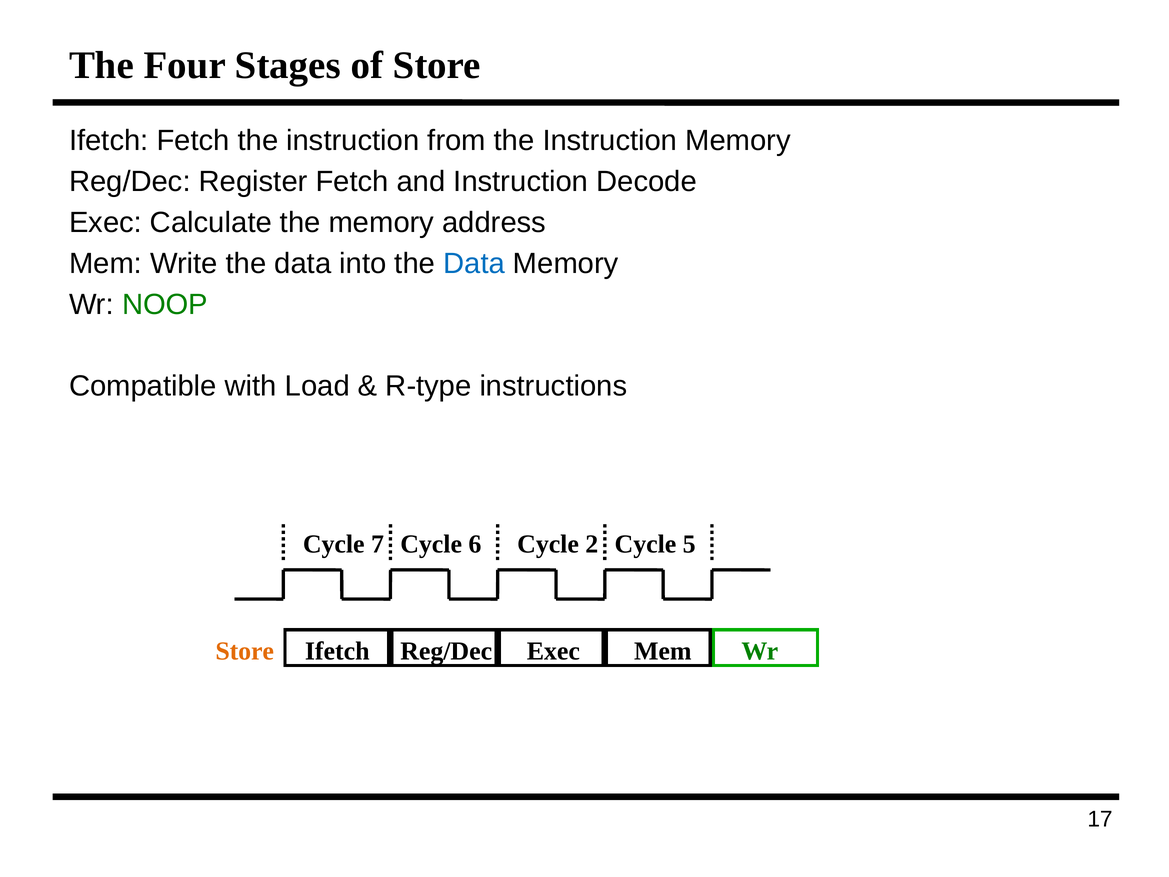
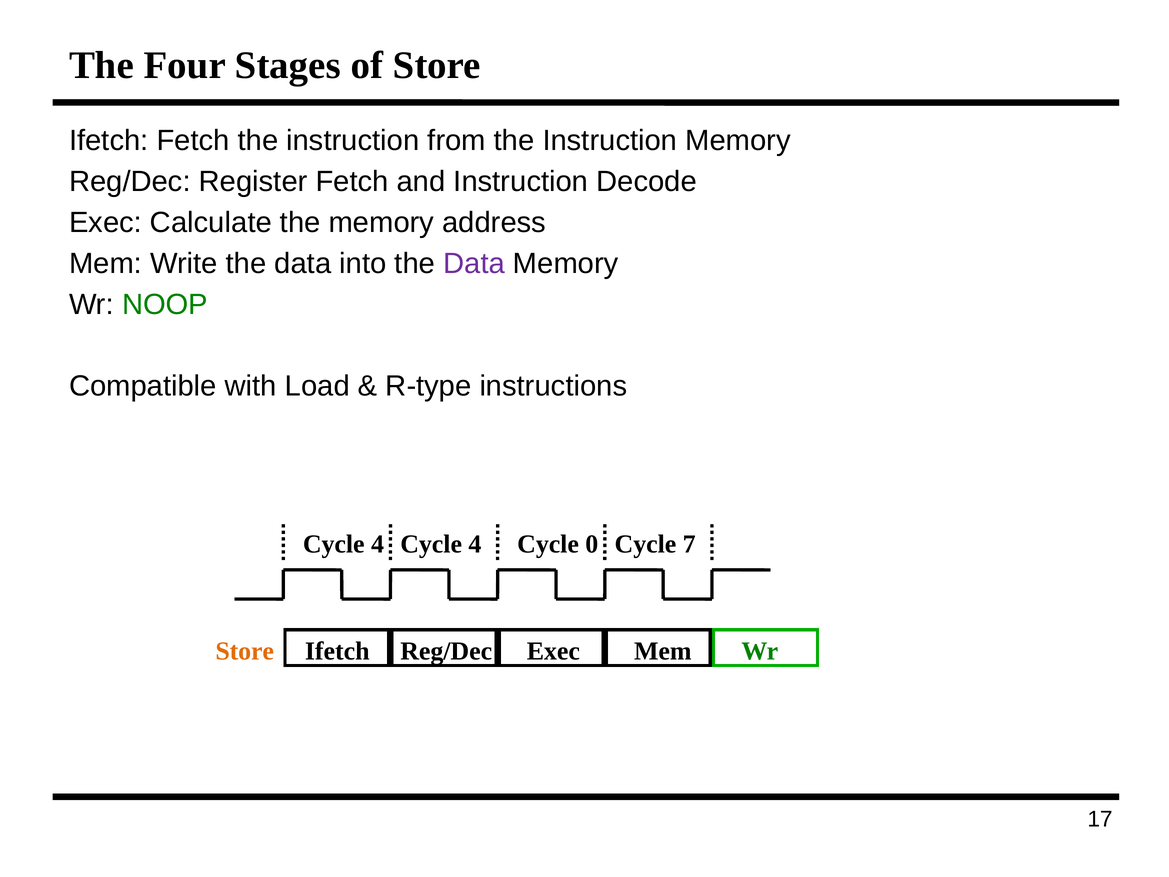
Data colour: blue -> purple (474, 263)
7: 7 -> 4 (378, 544)
6: 6 -> 4 (475, 544)
2: 2 -> 0 (592, 544)
5: 5 -> 7 (689, 544)
